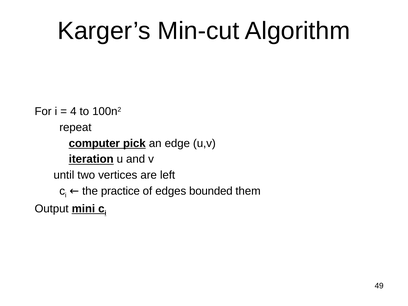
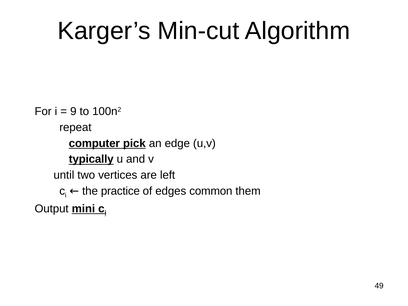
4: 4 -> 9 (73, 112)
iteration: iteration -> typically (91, 159)
bounded: bounded -> common (211, 191)
